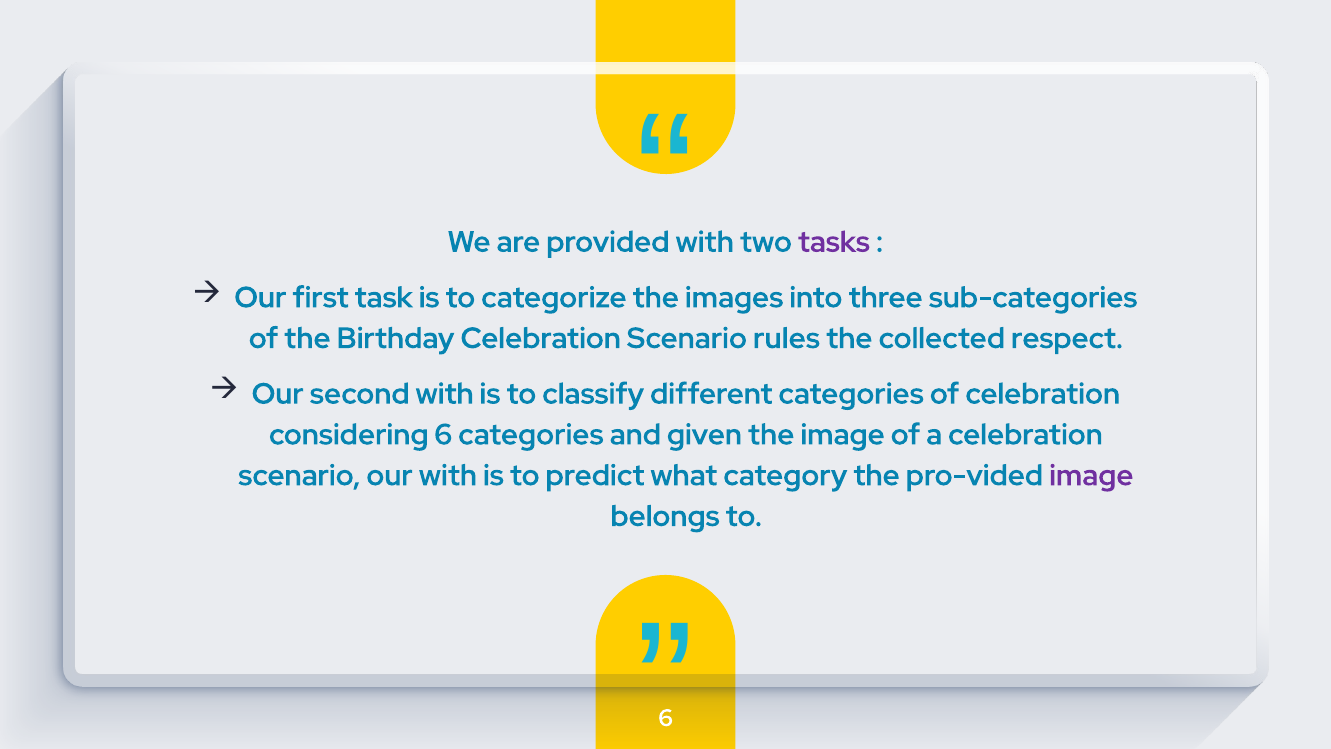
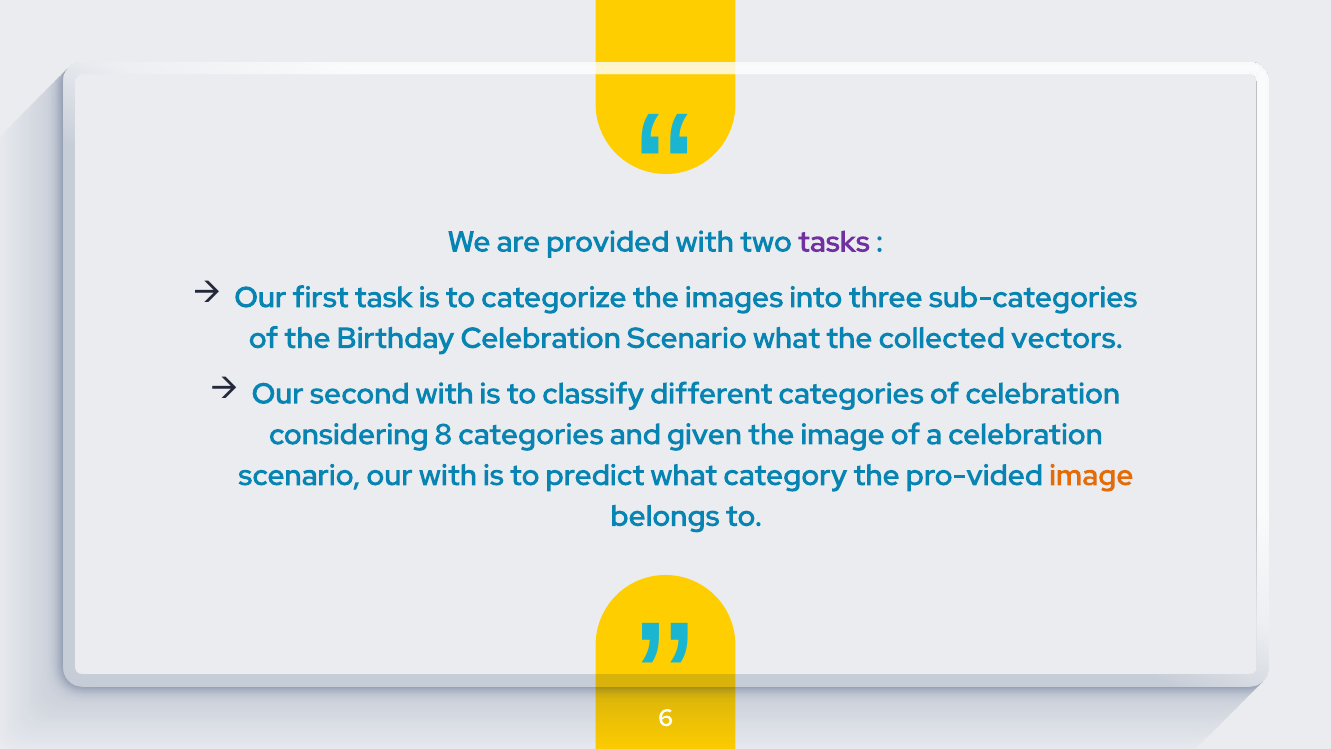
Scenario rules: rules -> what (787, 338)
respect: respect -> vectors (1067, 338)
considering 6: 6 -> 8 (443, 435)
image colour: purple -> orange (1091, 475)
